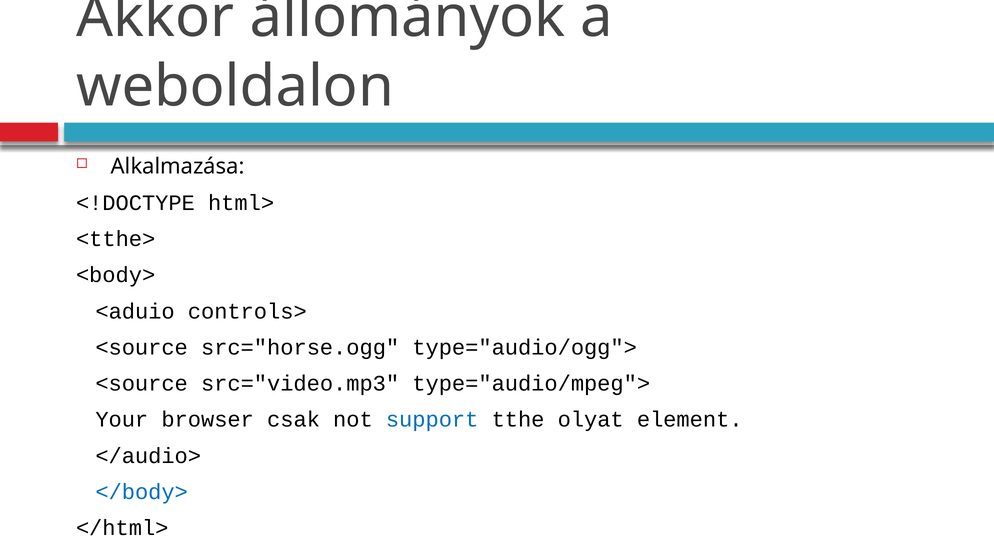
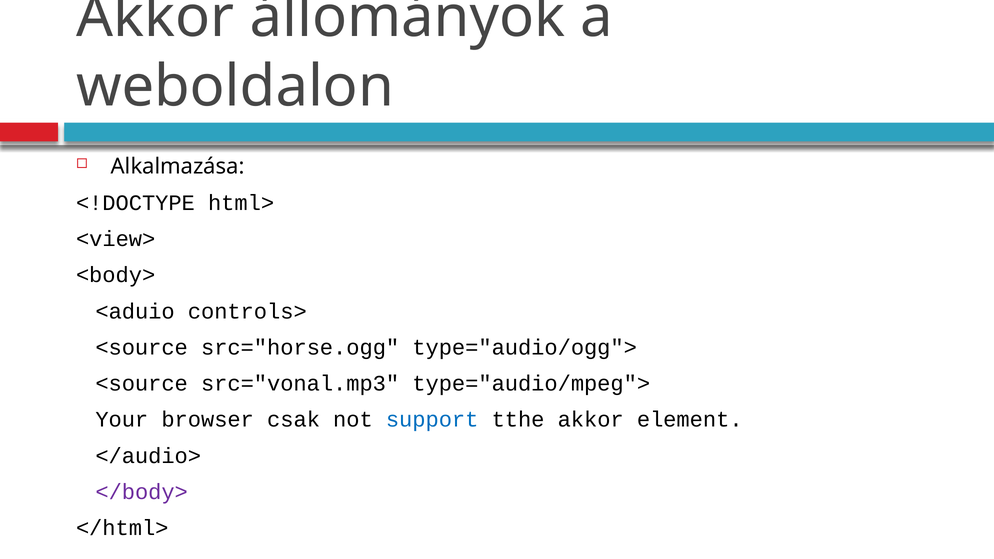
<tthe>: <tthe> -> <view> (116, 239)
src="video.mp3: src="video.mp3 -> src="vonal.mp3 (300, 384)
tthe olyat: olyat -> akkor (591, 420)
</body> colour: blue -> purple (142, 492)
